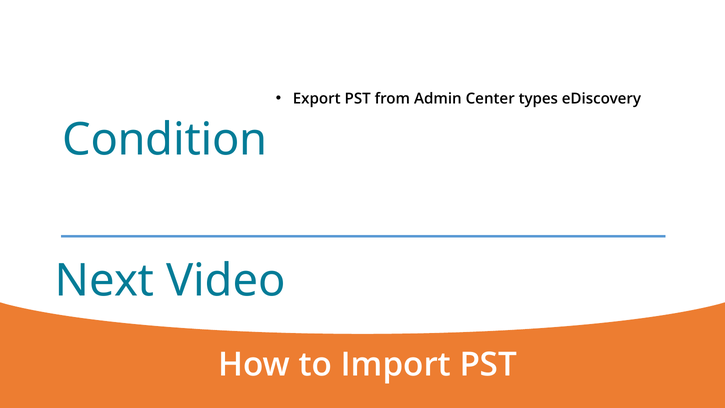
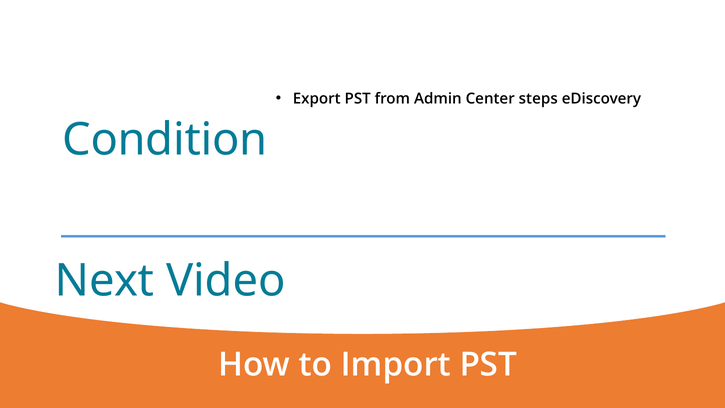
types: types -> steps (538, 98)
